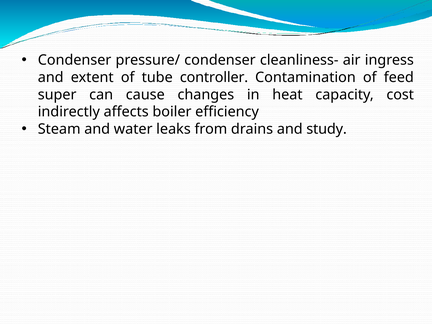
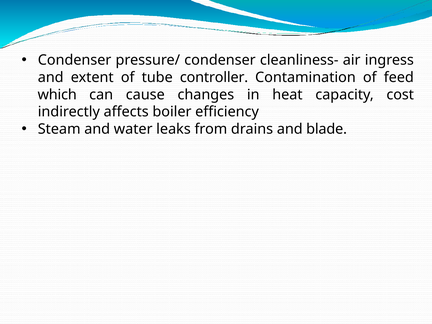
super: super -> which (57, 95)
study: study -> blade (327, 129)
